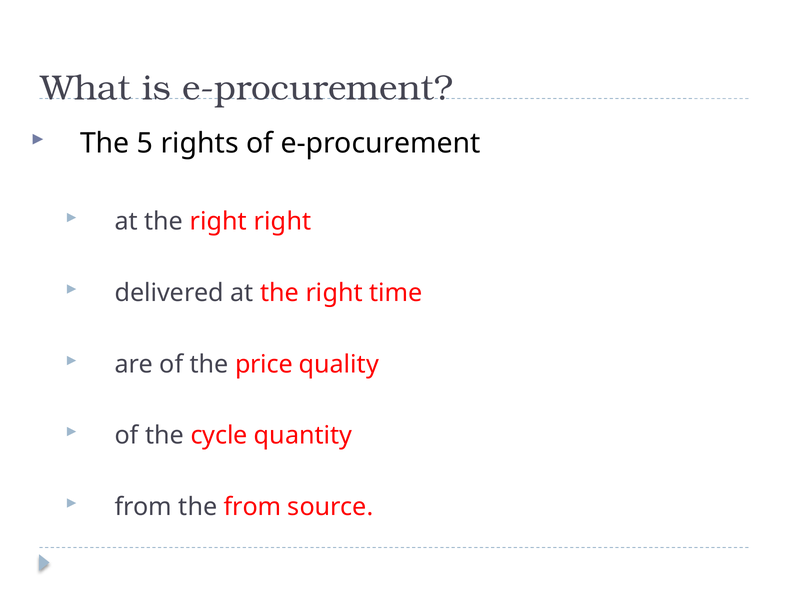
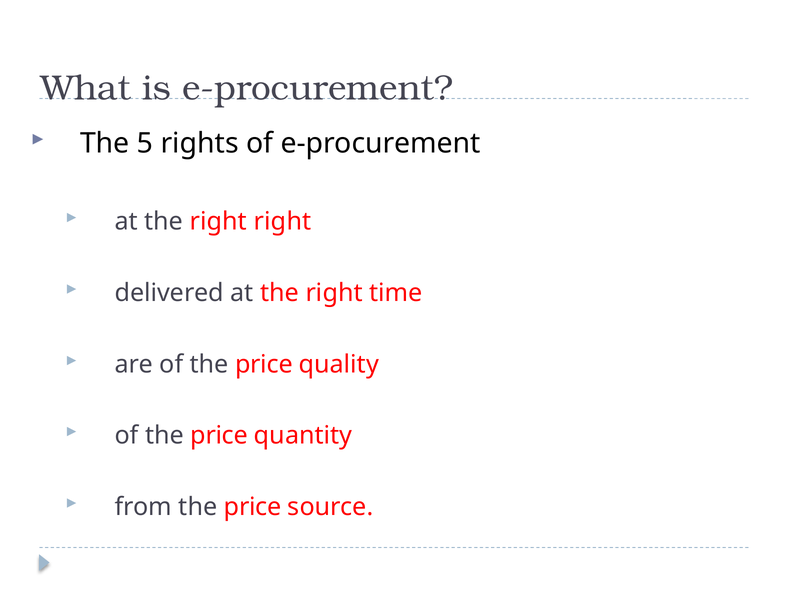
cycle: cycle -> price (219, 435)
from the from: from -> price (253, 507)
